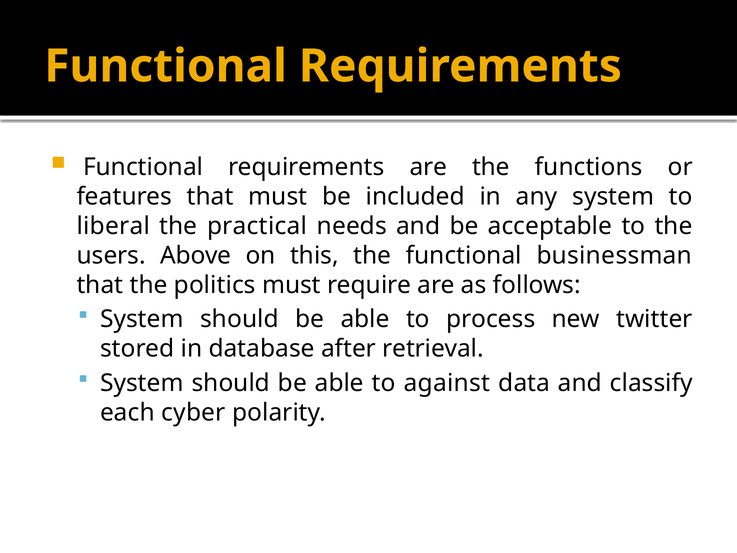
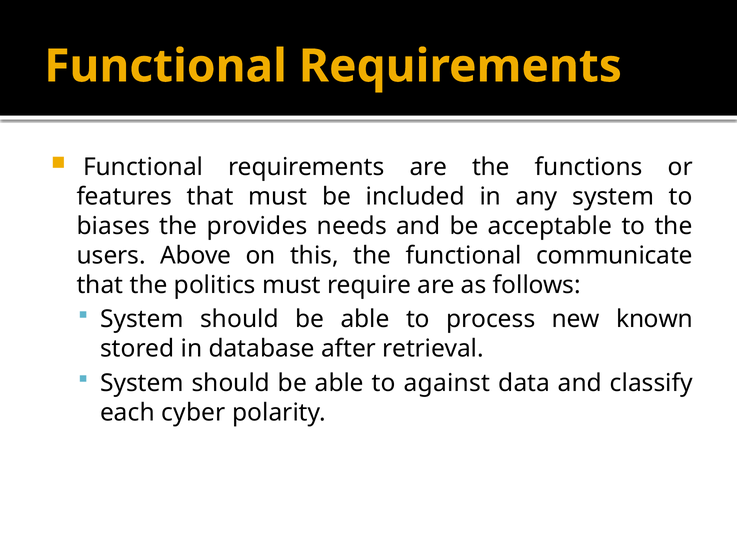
liberal: liberal -> biases (113, 226)
practical: practical -> provides (257, 226)
businessman: businessman -> communicate (614, 255)
twitter: twitter -> known (655, 319)
